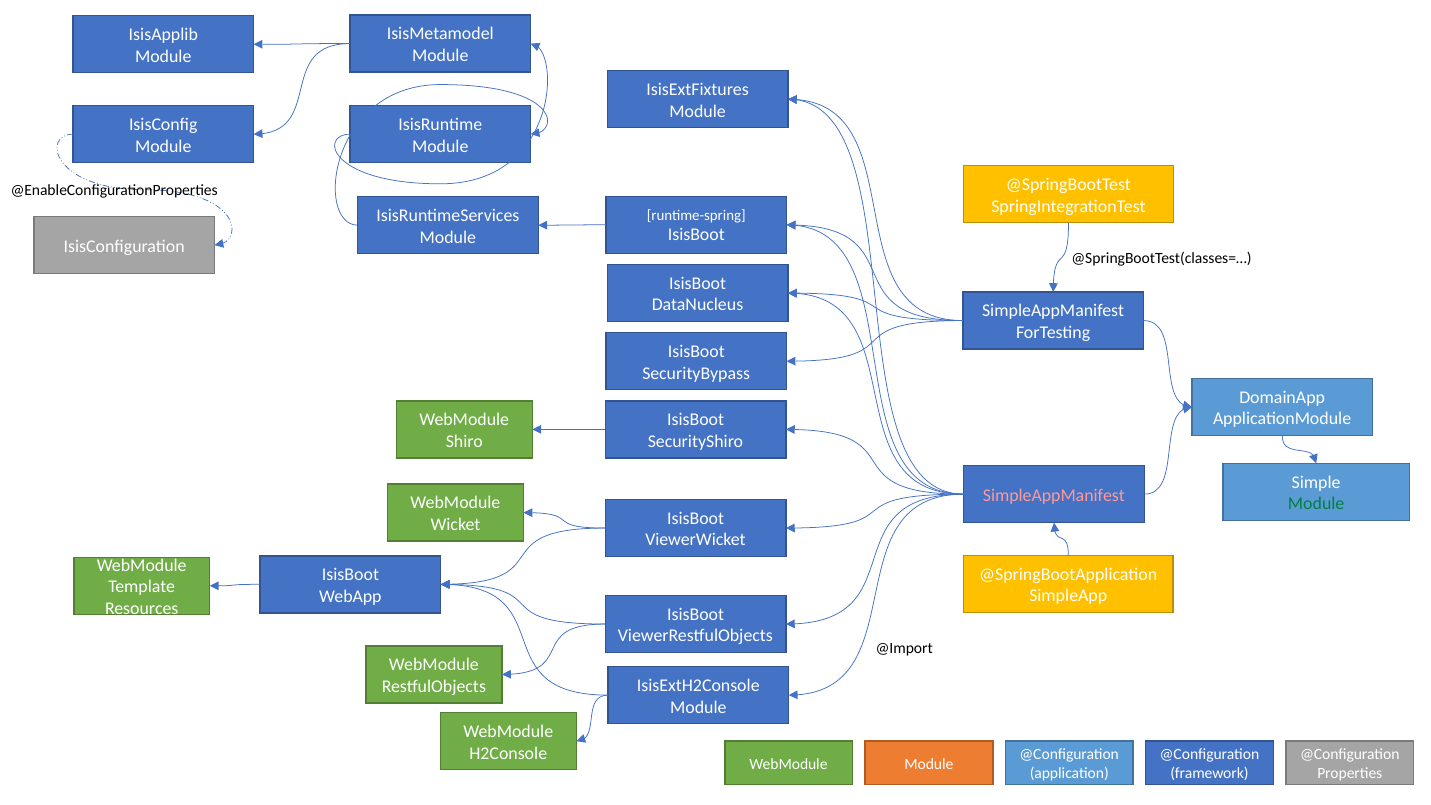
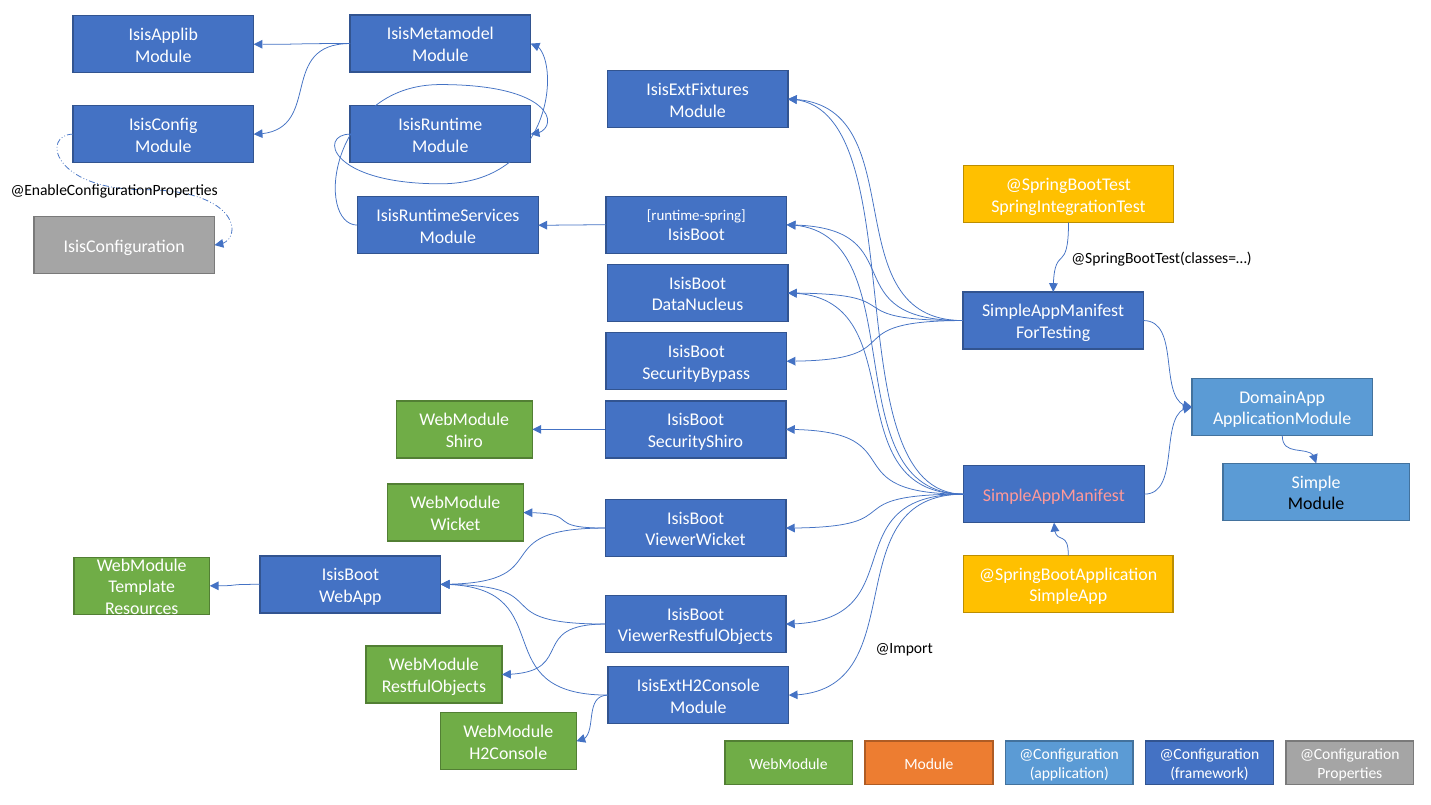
Module colour: green -> black (1316, 504)
